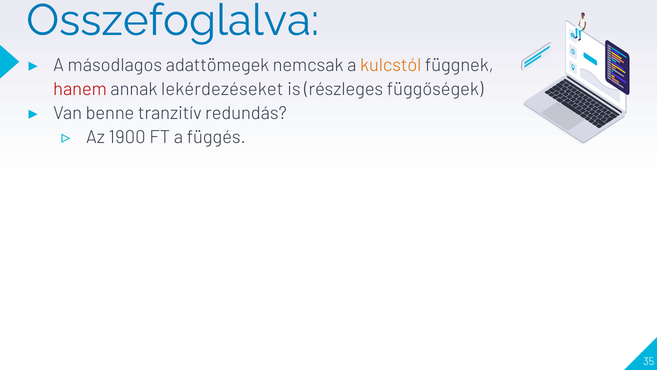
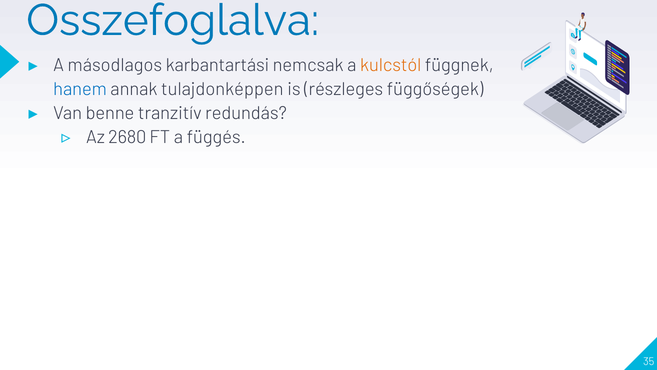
adattömegek: adattömegek -> karbantartási (217, 65)
hanem colour: red -> blue (80, 89)
lekérdezéseket: lekérdezéseket -> tulajdonképpen (222, 89)
1900: 1900 -> 2680 (127, 137)
